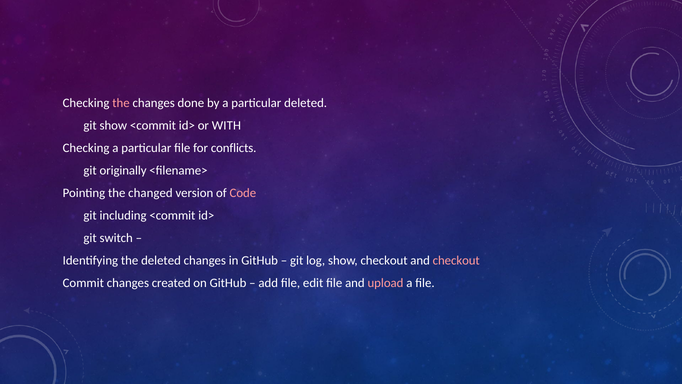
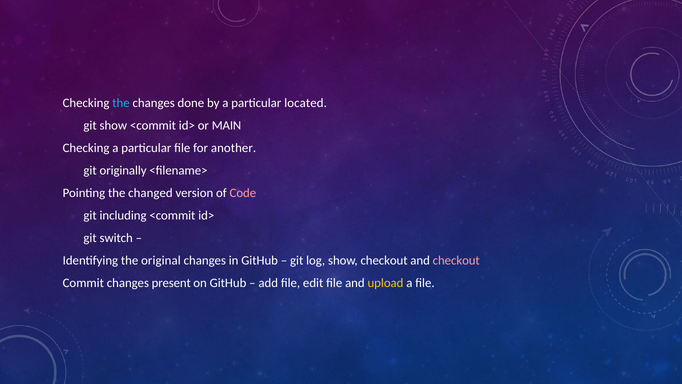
the colour: pink -> light blue (121, 103)
particular deleted: deleted -> located (306, 103)
WITH: WITH -> MAIN (227, 125)
conflicts: conflicts -> another (234, 148)
the deleted: deleted -> original (161, 260)
created: created -> present (171, 282)
upload colour: pink -> yellow (385, 282)
